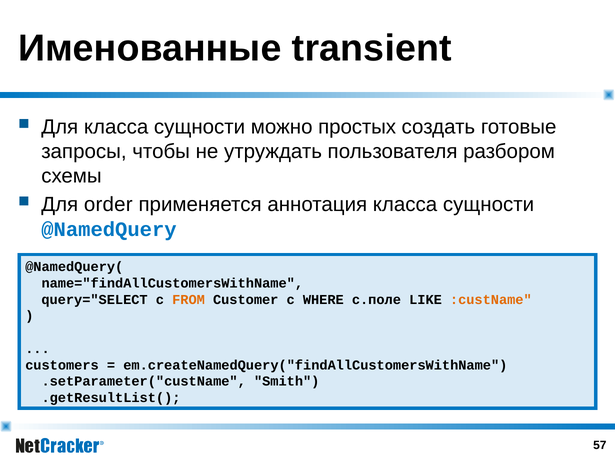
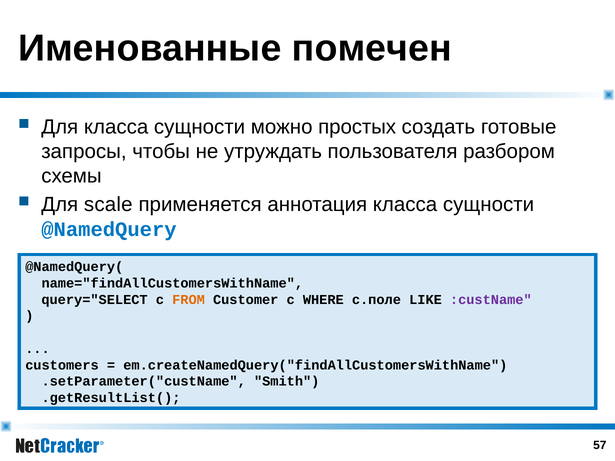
transient: transient -> помечен (372, 49)
order: order -> scale (108, 205)
:custName colour: orange -> purple (491, 300)
